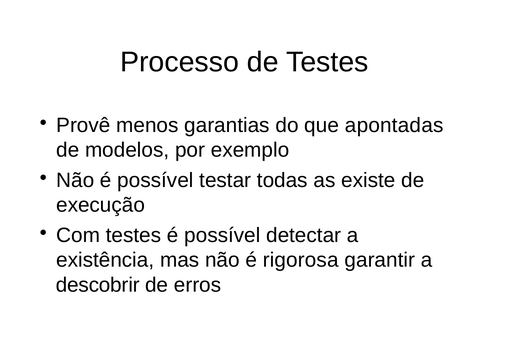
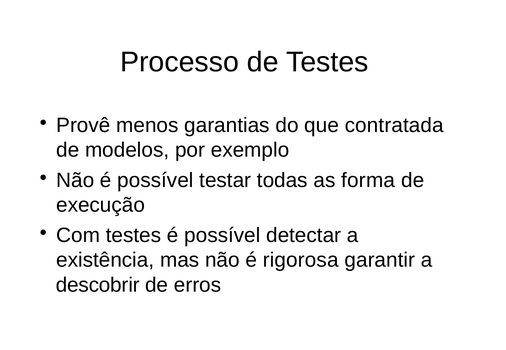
apontadas: apontadas -> contratada (394, 125)
existe: existe -> forma (368, 180)
